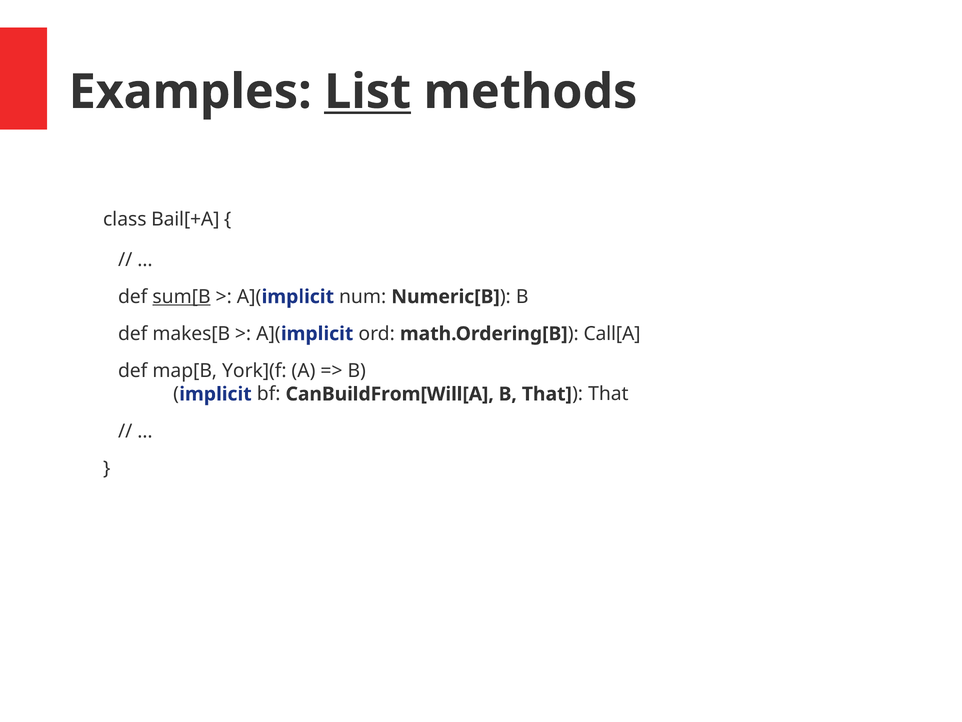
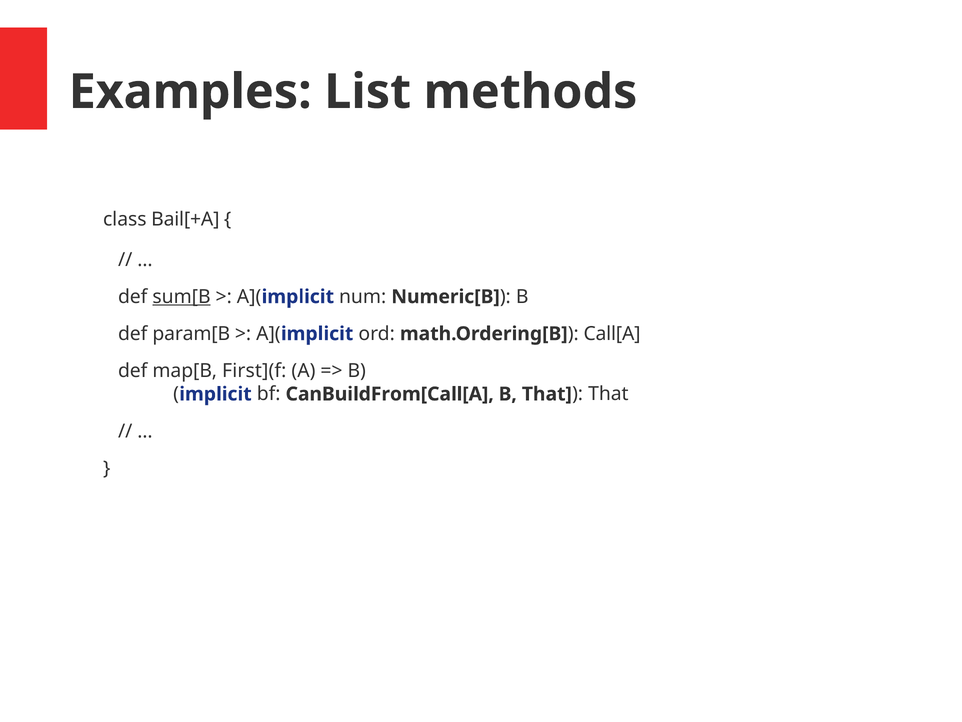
List underline: present -> none (368, 92)
makes[B: makes[B -> param[B (191, 334)
York](f: York](f -> First](f (254, 371)
CanBuildFrom[Will[A: CanBuildFrom[Will[A -> CanBuildFrom[Call[A (390, 394)
